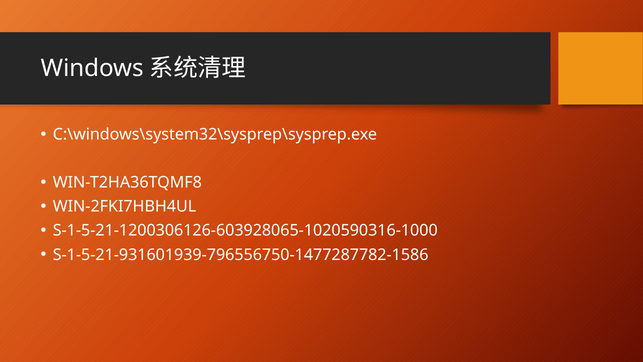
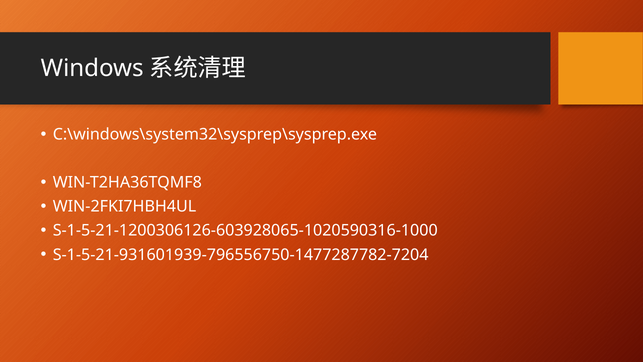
S-1-5-21-931601939-796556750-1477287782-1586: S-1-5-21-931601939-796556750-1477287782-1586 -> S-1-5-21-931601939-796556750-1477287782-7204 (241, 255)
